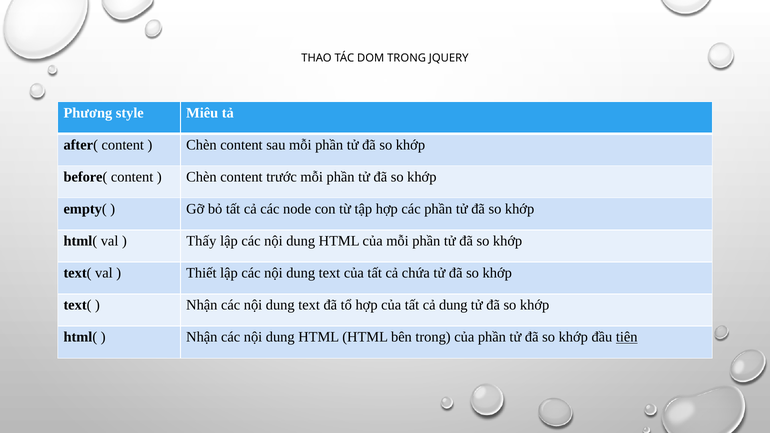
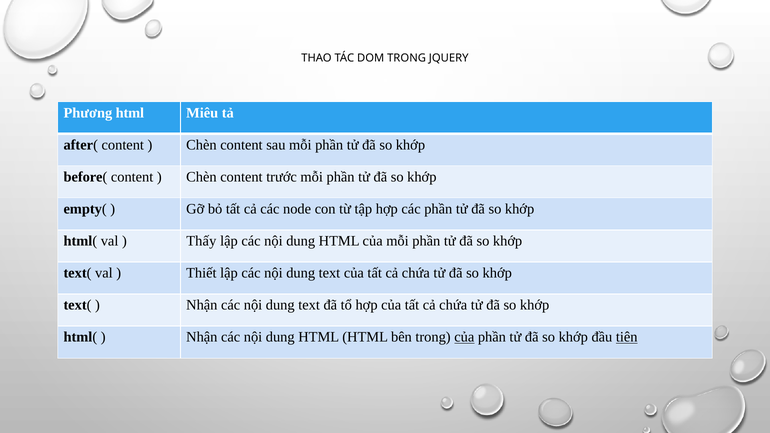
Phương style: style -> html (130, 113)
dung: dung -> chứa (453, 305)
của underline: none -> present (464, 337)
